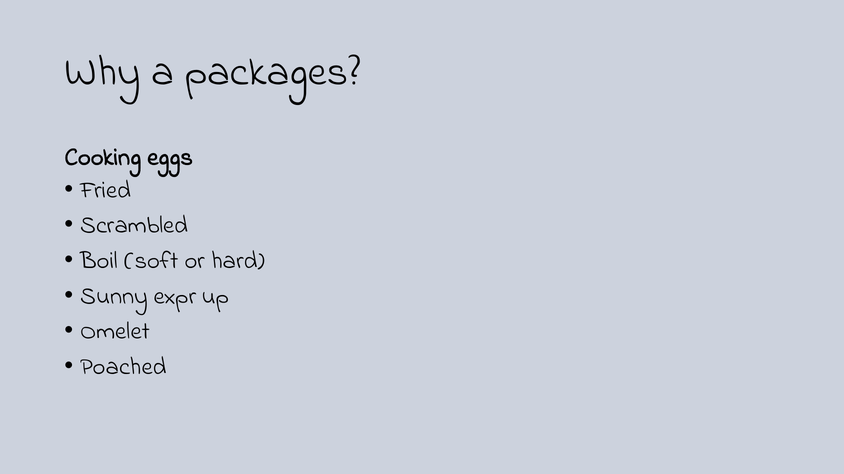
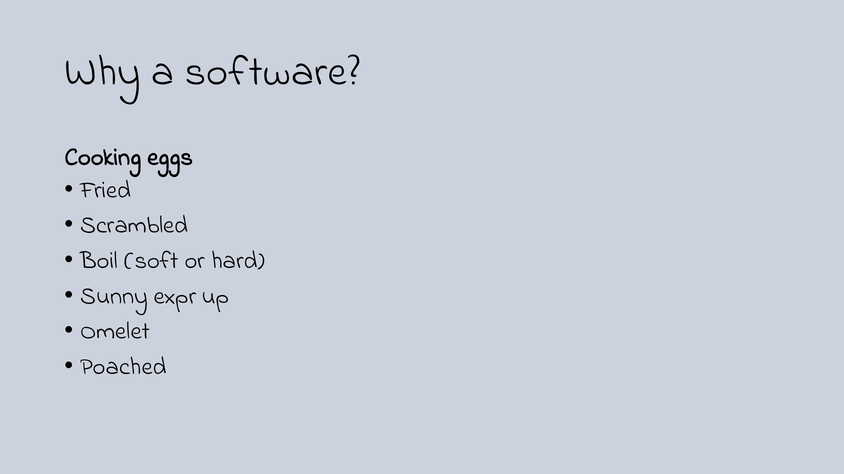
packages: packages -> software (273, 71)
